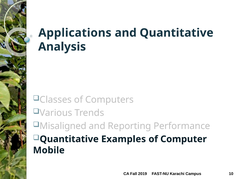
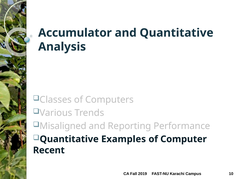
Applications: Applications -> Accumulator (75, 33)
Mobile: Mobile -> Recent (49, 150)
